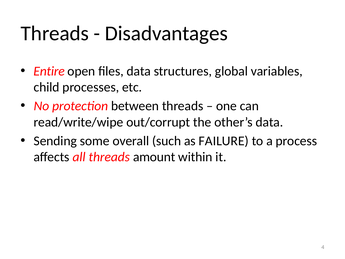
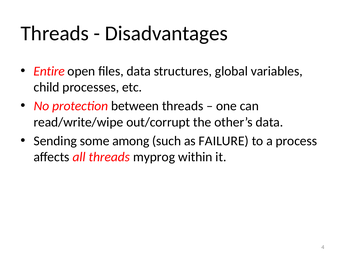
overall: overall -> among (131, 141)
amount: amount -> myprog (154, 157)
